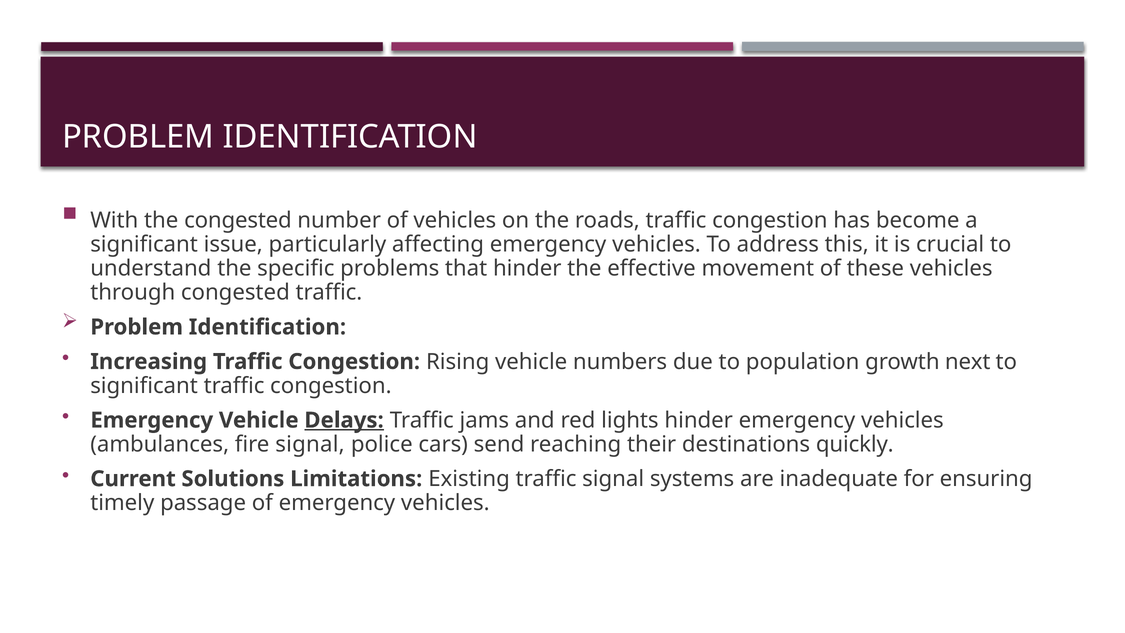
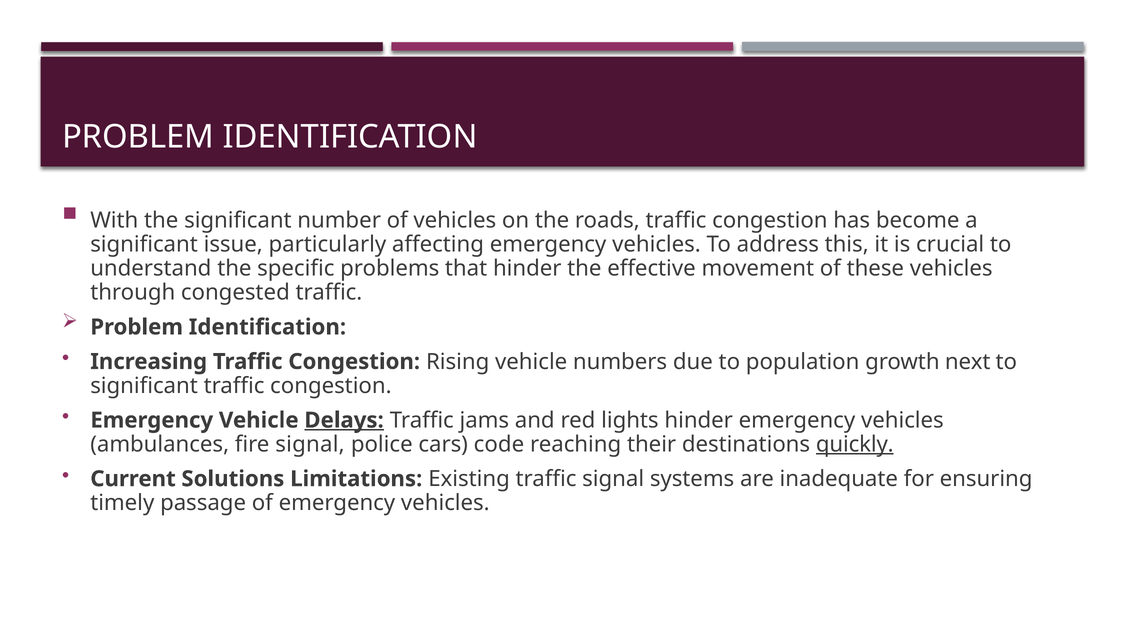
the congested: congested -> significant (238, 220)
send: send -> code (499, 444)
quickly underline: none -> present (855, 444)
